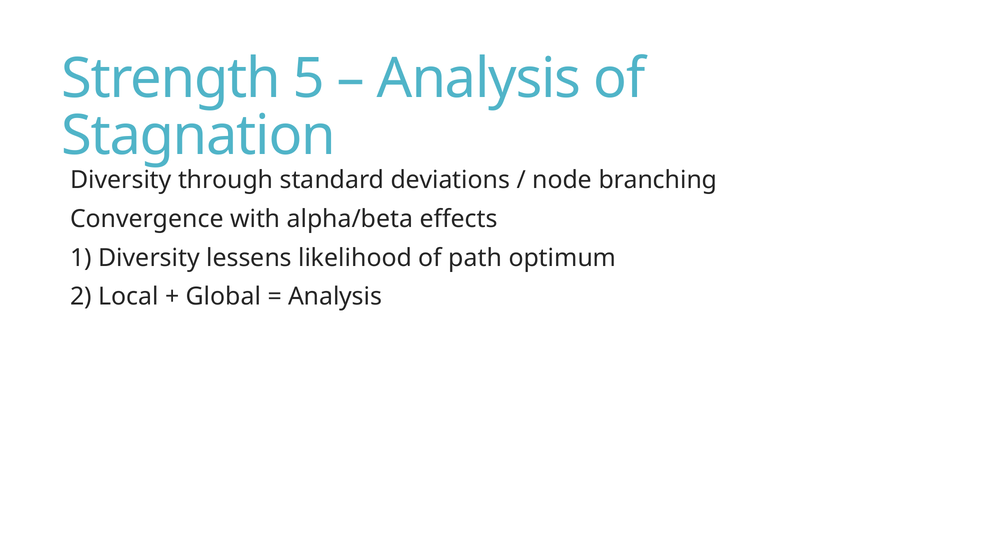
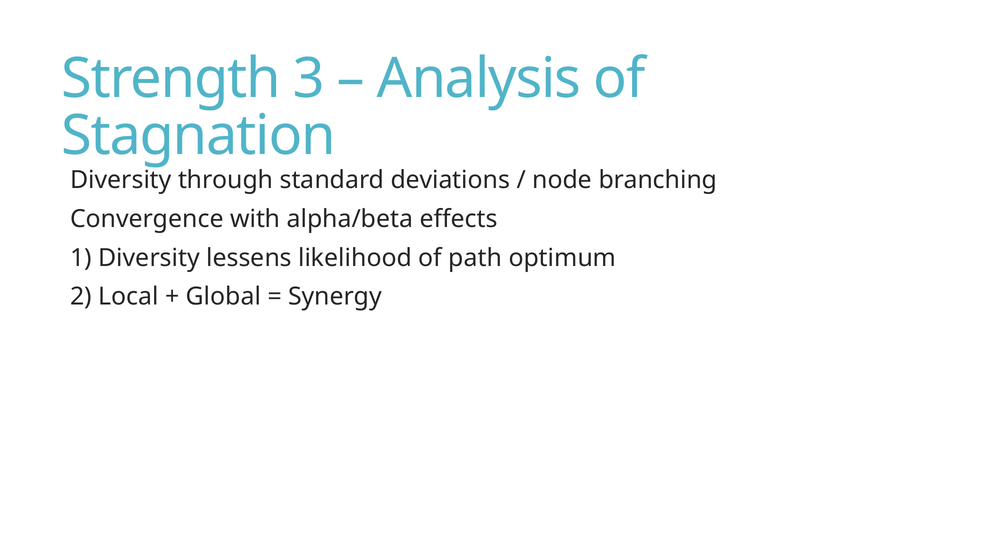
5: 5 -> 3 (309, 79)
Analysis: Analysis -> Synergy (335, 297)
